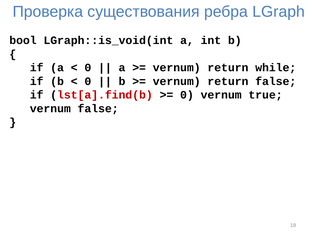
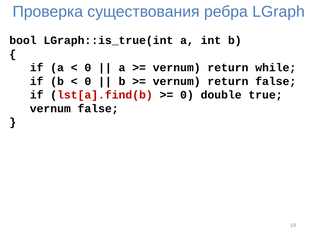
LGraph::is_void(int: LGraph::is_void(int -> LGraph::is_true(int (108, 40)
0 vernum: vernum -> double (221, 95)
